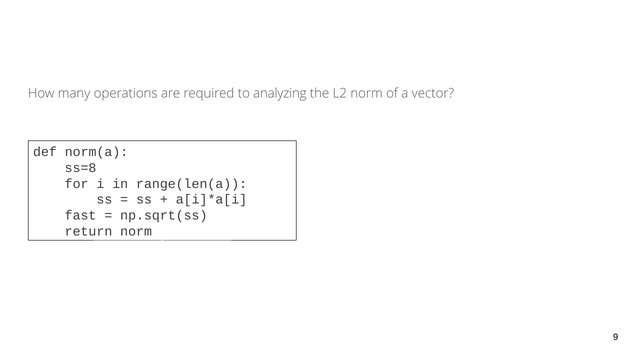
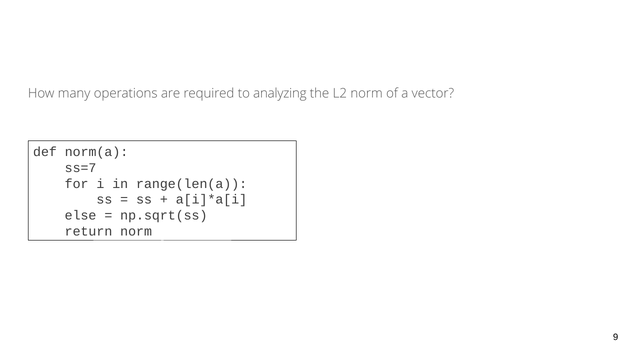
ss=8: ss=8 -> ss=7 (81, 168)
fast: fast -> else (81, 215)
